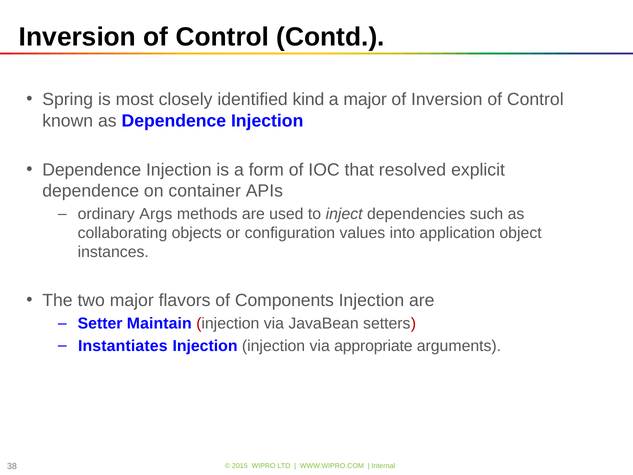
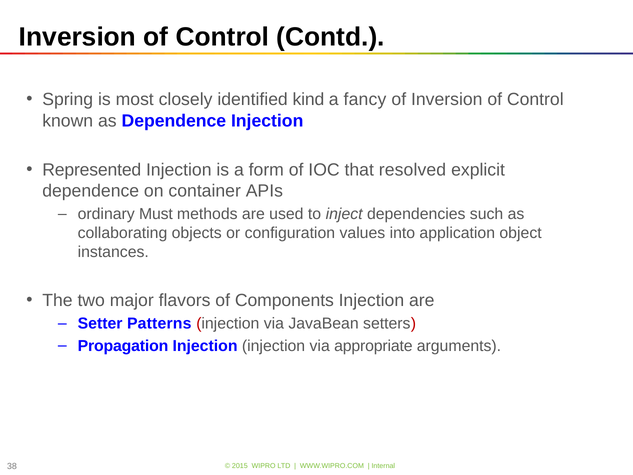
a major: major -> fancy (365, 100)
Dependence: Dependence -> Represented (92, 170)
Args: Args -> Must (156, 214)
Maintain: Maintain -> Patterns (159, 323)
Instantiates: Instantiates -> Propagation (123, 346)
